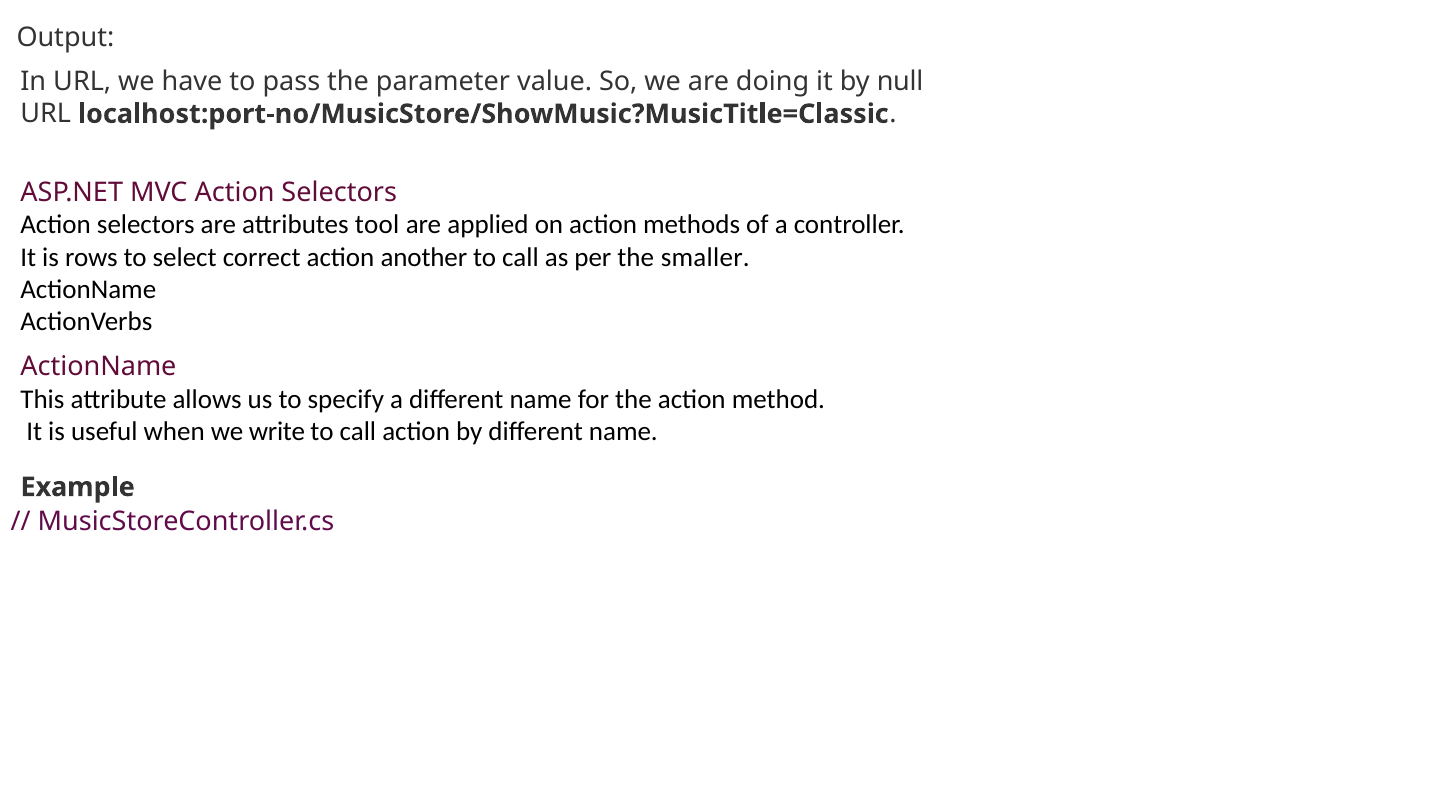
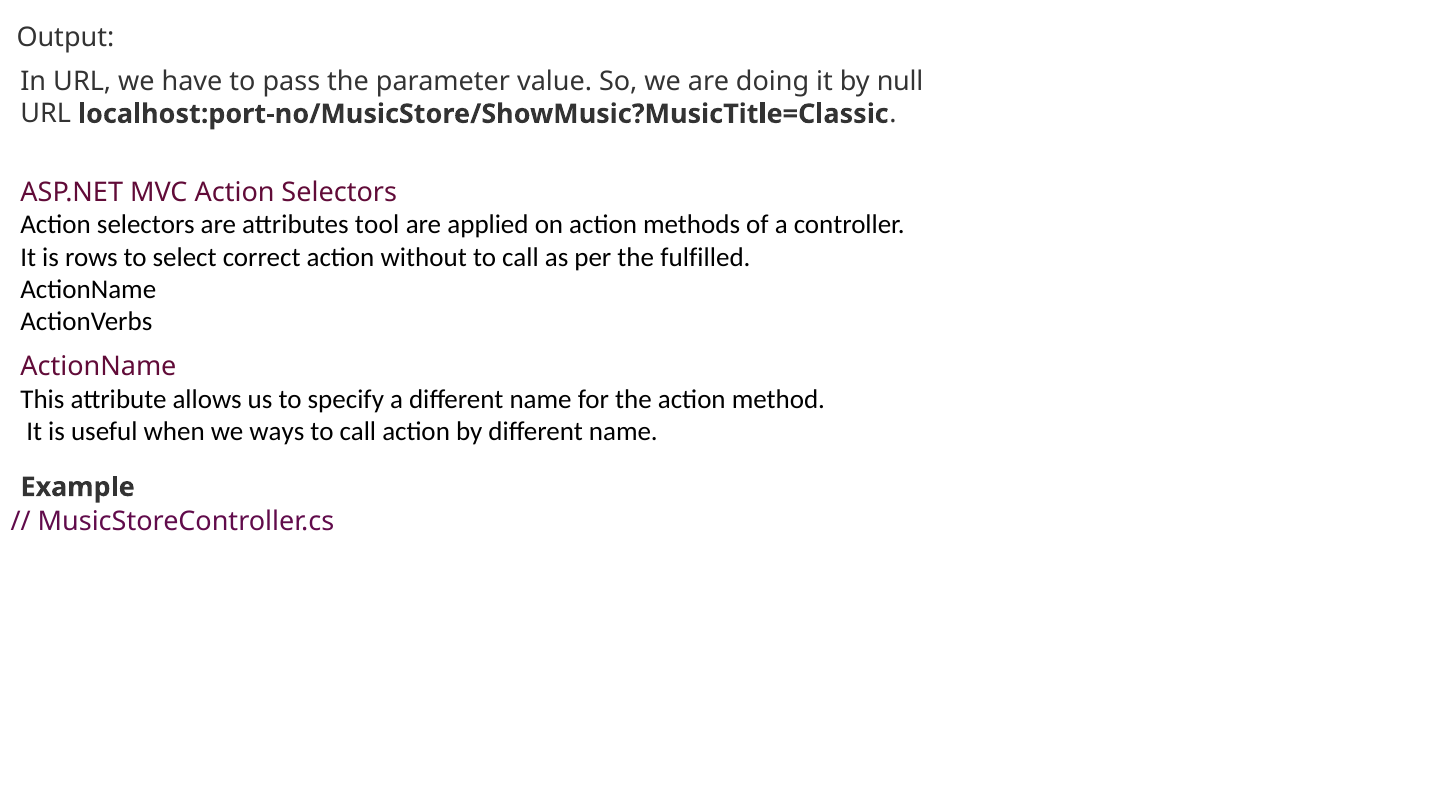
another: another -> without (424, 257)
smaller: smaller -> fulfilled (705, 257)
write: write -> ways (277, 432)
